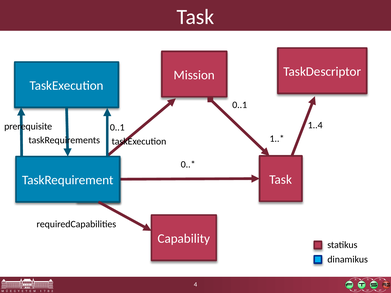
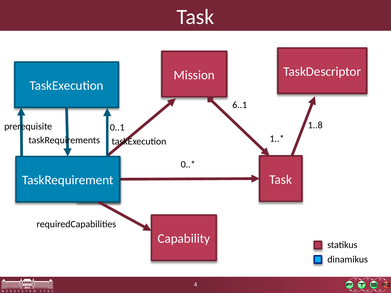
0..1: 0..1 -> 6..1 (240, 105)
1..4: 1..4 -> 1..8 (315, 125)
